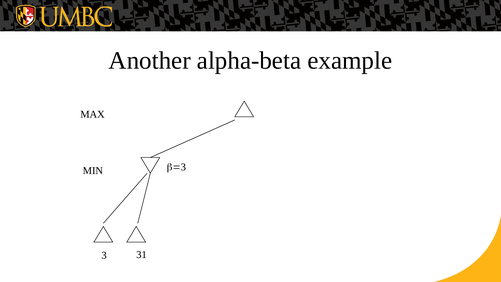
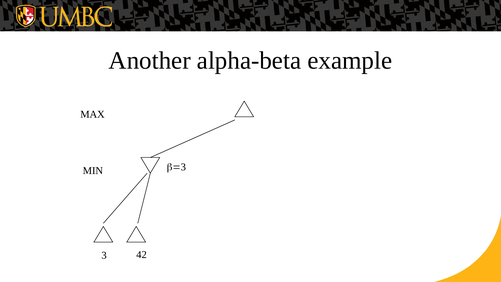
31: 31 -> 42 (142, 255)
